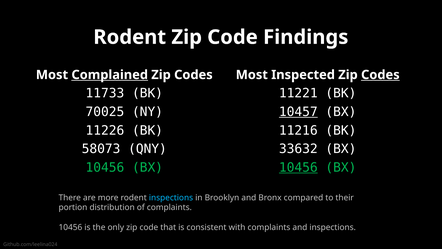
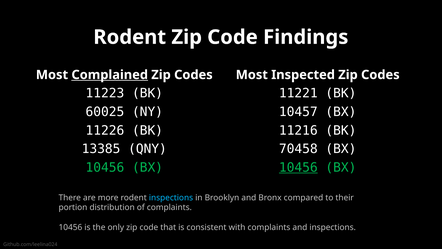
Codes underline: present -> none (380, 75)
11733: 11733 -> 11223 (105, 93)
70025: 70025 -> 60025 (105, 112)
10457 underline: present -> none (298, 112)
58073: 58073 -> 13385 (101, 149)
33632: 33632 -> 70458 (298, 149)
